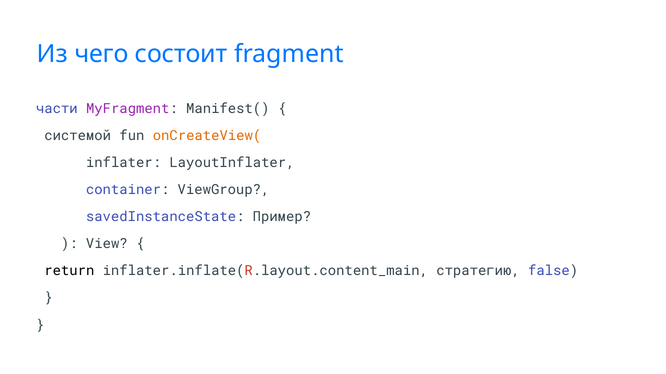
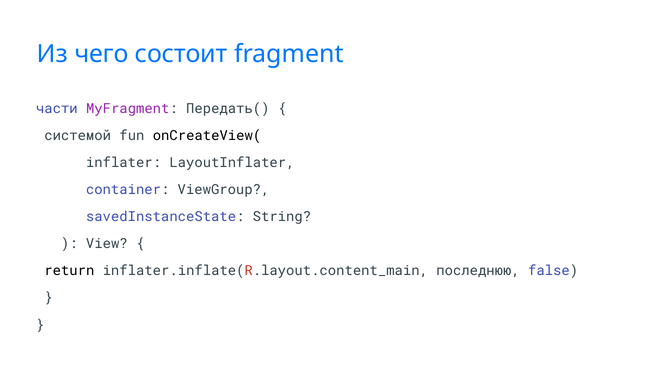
Manifest(: Manifest( -> Передать( (228, 109)
onCreateView( colour: orange -> black (207, 136)
Пример: Пример -> String (282, 217)
стратегию: стратегию -> последнюю (478, 271)
